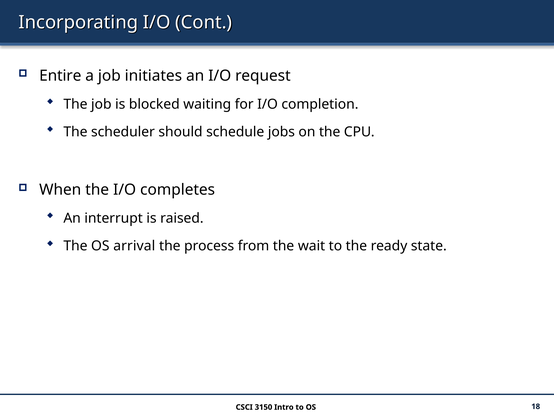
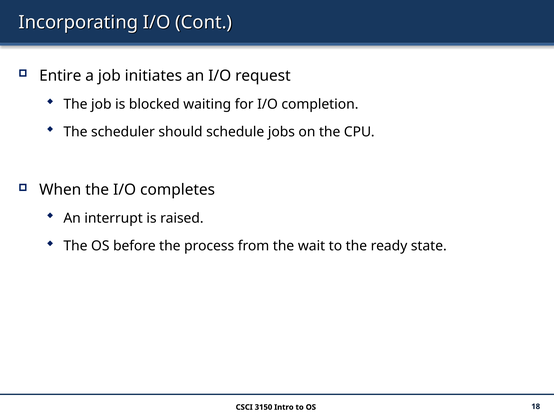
arrival: arrival -> before (134, 246)
